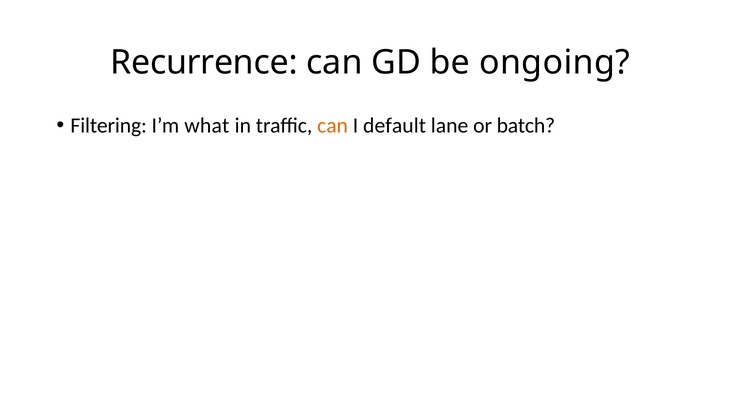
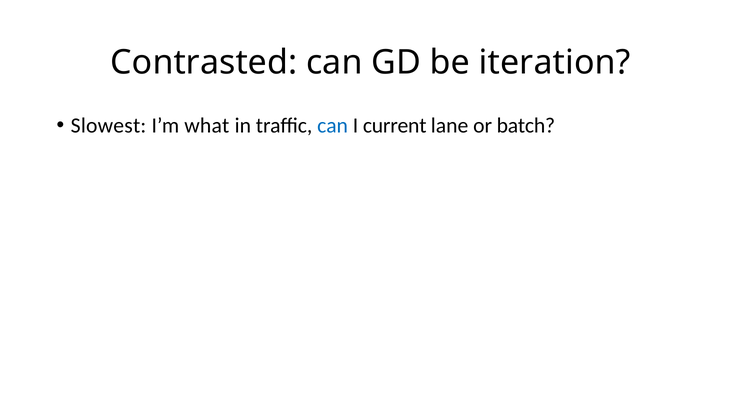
Recurrence: Recurrence -> Contrasted (204, 62)
ongoing: ongoing -> iteration (555, 62)
Filtering: Filtering -> Slowest (108, 125)
can colour: orange -> blue (333, 125)
default: default -> current (395, 125)
